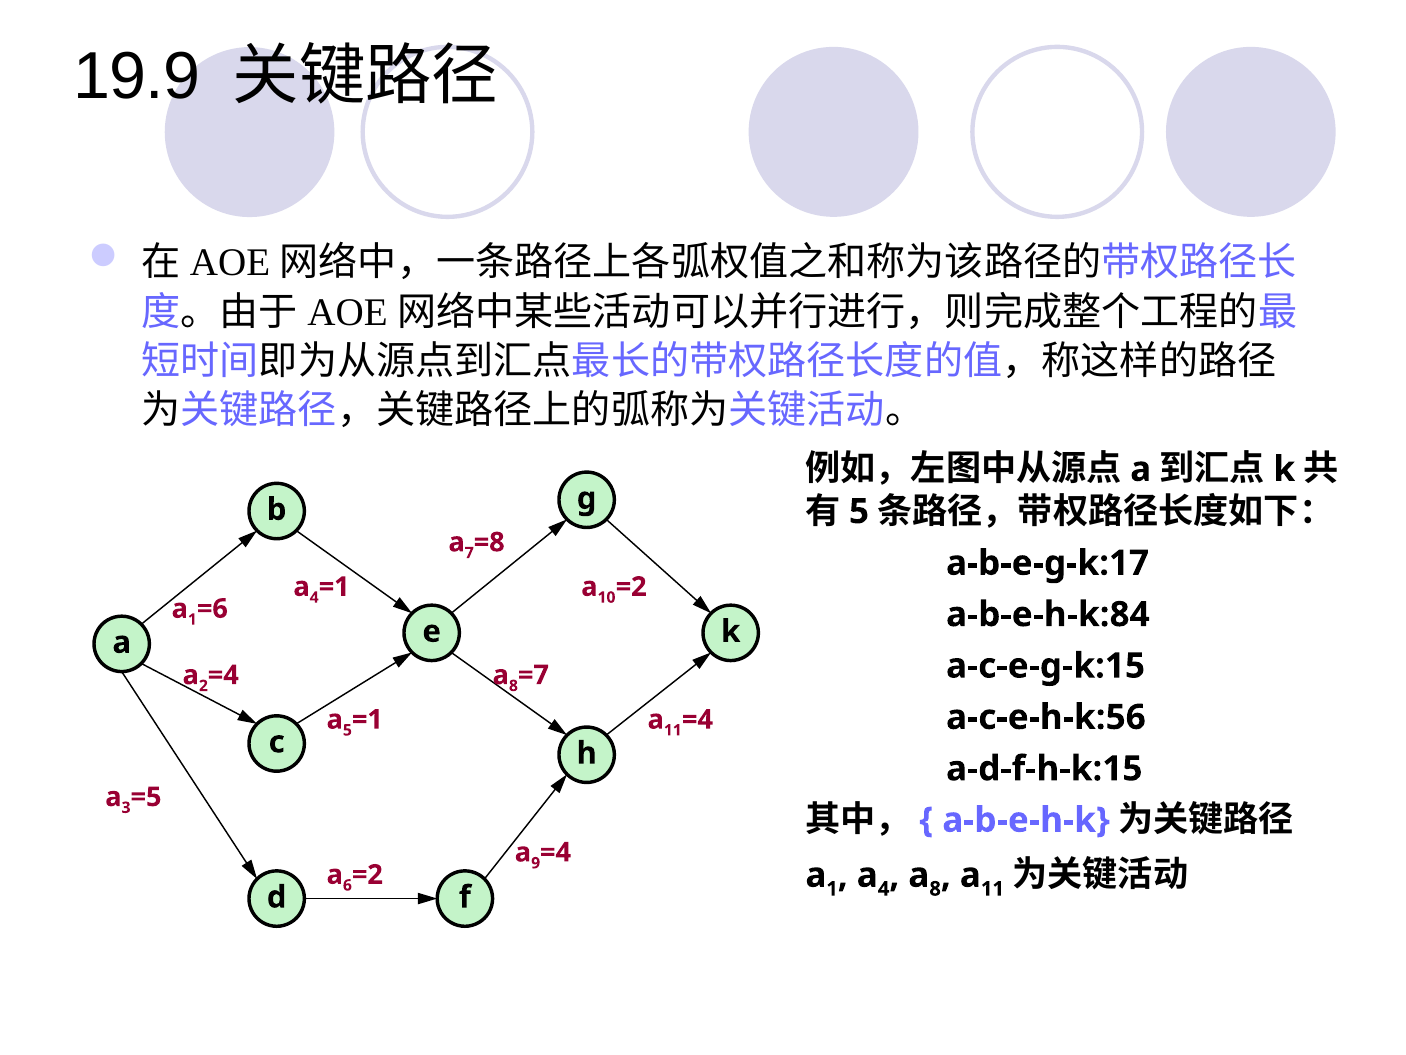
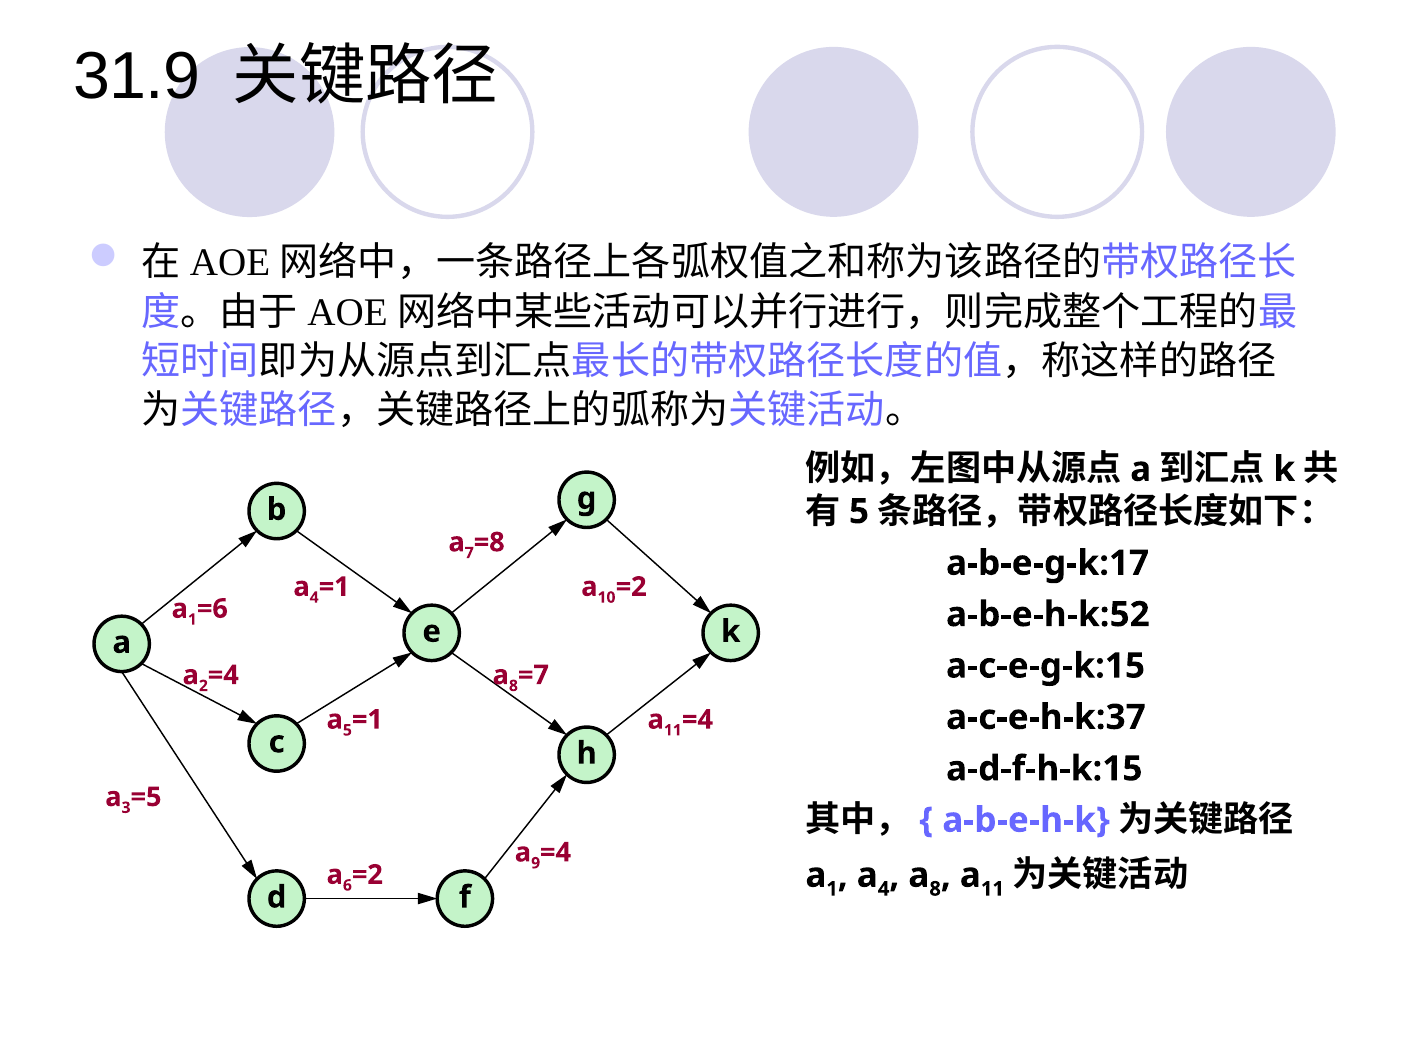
19.9: 19.9 -> 31.9 (137, 76)
a-b-e-h-k:84: a-b-e-h-k:84 -> a-b-e-h-k:52 (1048, 614)
a-c-e-h-k:56: a-c-e-h-k:56 -> a-c-e-h-k:37 (1046, 717)
